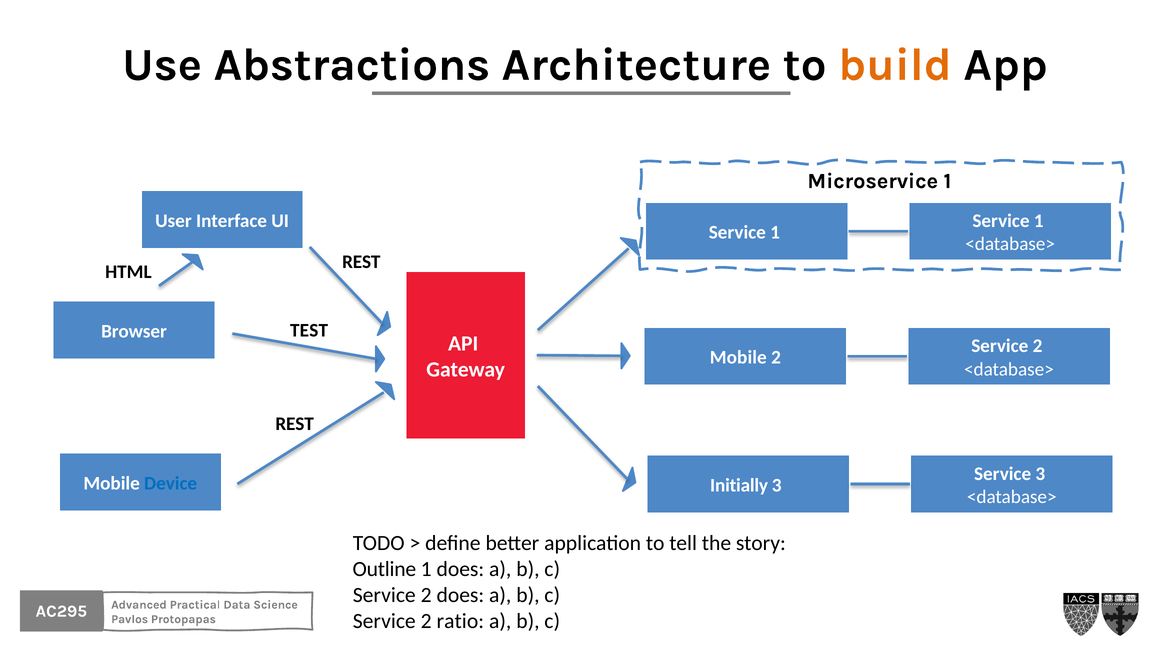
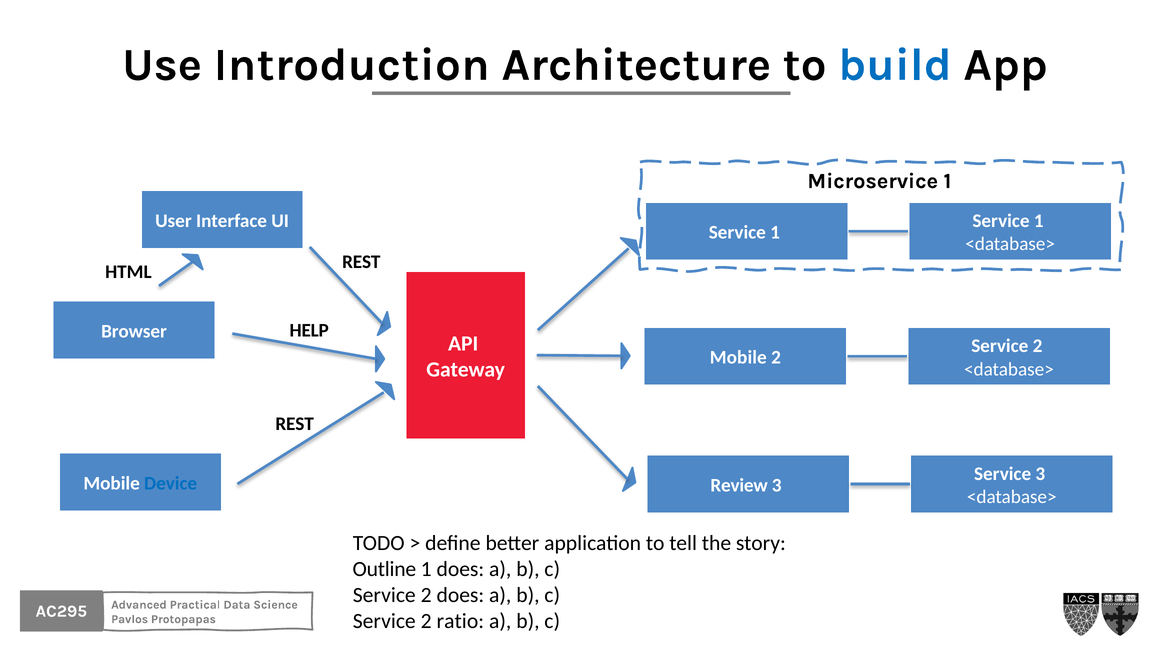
Abstractions: Abstractions -> Introduction (352, 65)
build colour: orange -> blue (895, 65)
TEST: TEST -> HELP (309, 330)
Initially: Initially -> Review (739, 485)
